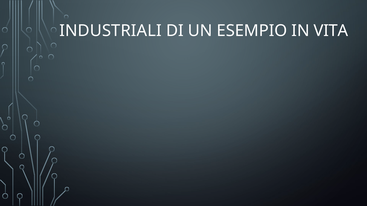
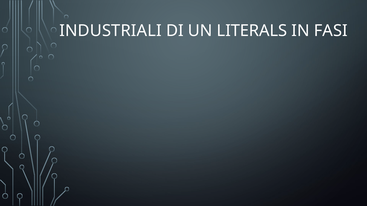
ESEMPIO: ESEMPIO -> LITERALS (252, 31)
VITA: VITA -> FASI (331, 31)
